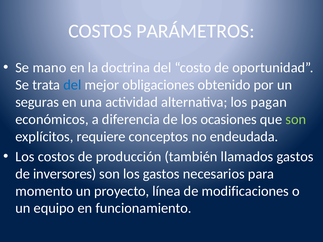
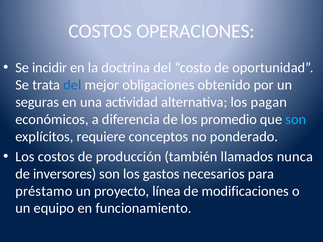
PARÁMETROS: PARÁMETROS -> OPERACIONES (196, 31)
mano: mano -> incidir (50, 68)
ocasiones: ocasiones -> promedio (229, 119)
son colour: light green -> light blue (296, 119)
endeudada: endeudada -> ponderado (244, 137)
llamados gastos: gastos -> nunca (295, 157)
momento: momento -> préstamo (44, 191)
